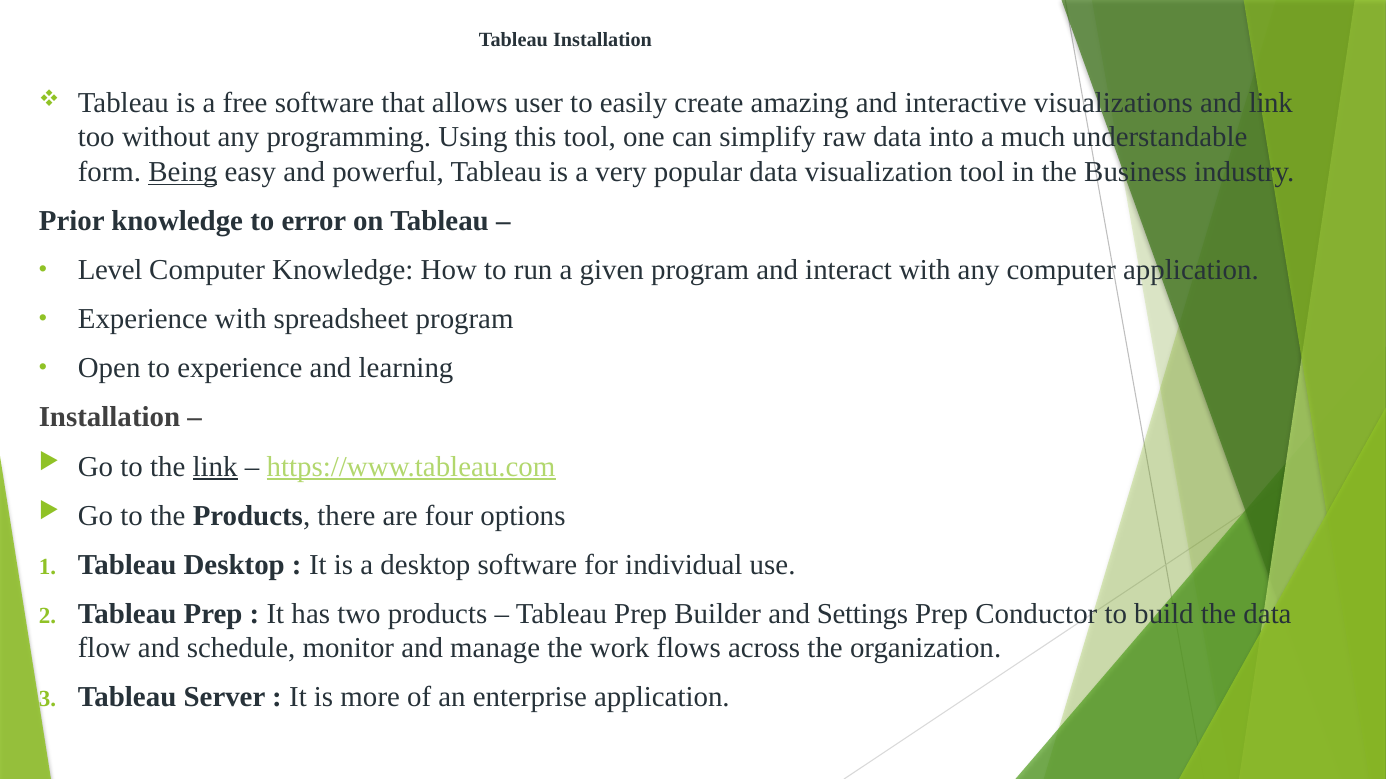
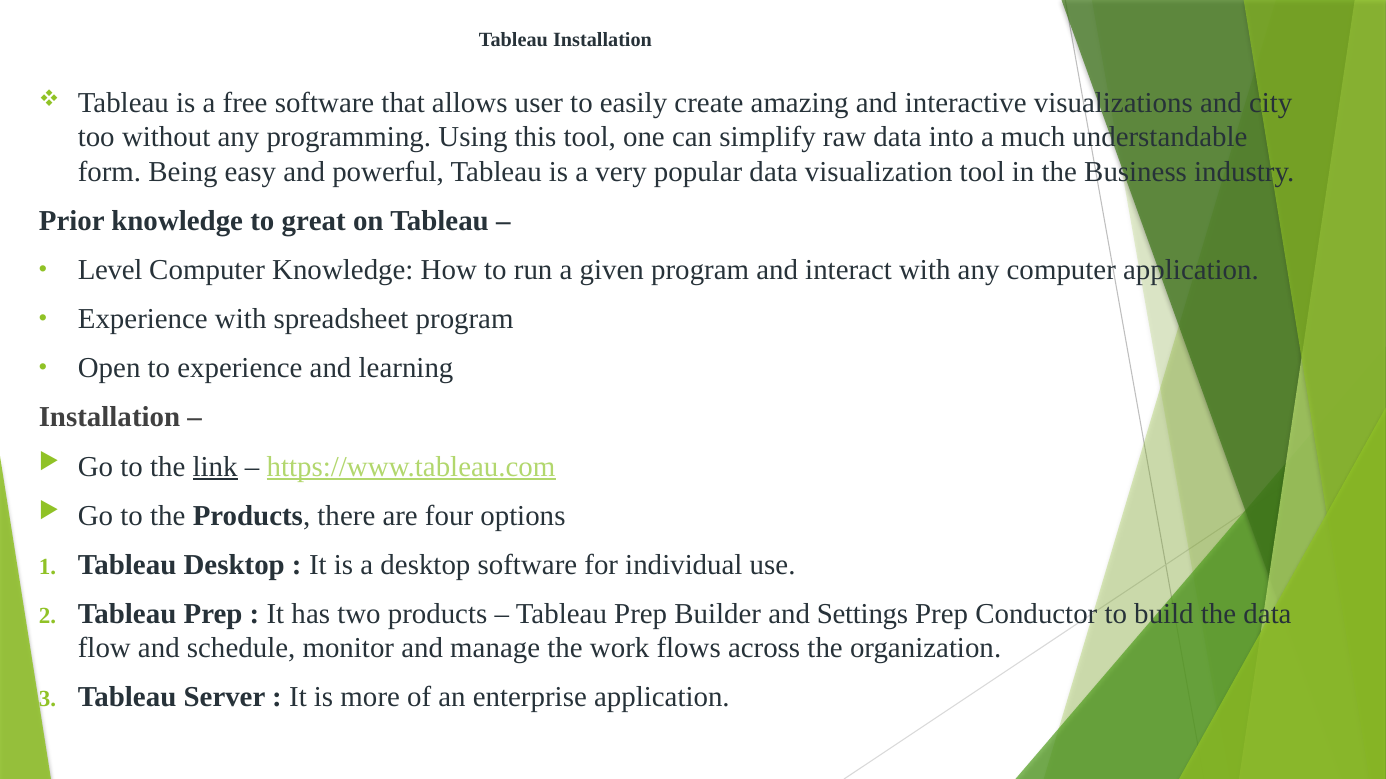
and link: link -> city (1271, 103)
Being underline: present -> none (183, 172)
error: error -> great (314, 221)
